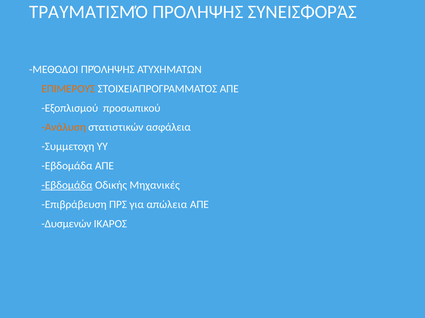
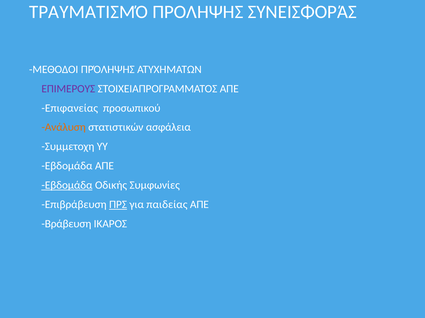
ΕΠΙΜΕΡΟΥΣ colour: orange -> purple (68, 89)
Εξοπλισμού: Εξοπλισμού -> Επιφανείας (70, 108)
Μηχανικές: Μηχανικές -> Συμφωνίες (155, 186)
ΠΡΣ underline: none -> present (118, 205)
απώλεια: απώλεια -> παιδείας (167, 205)
Δυσμενών: Δυσμενών -> Βράβευση (66, 224)
